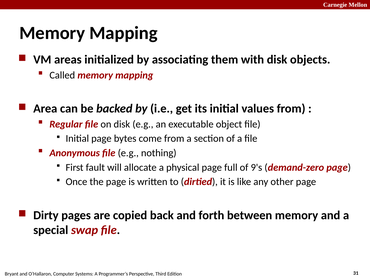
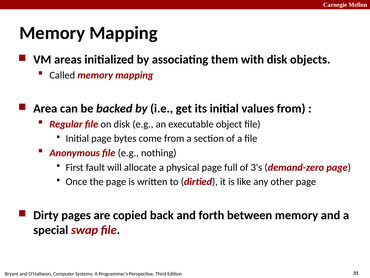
9's: 9's -> 3's (256, 167)
